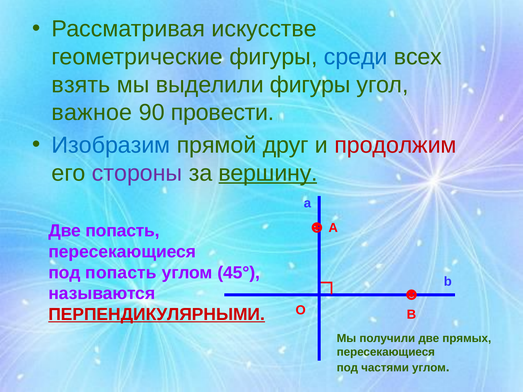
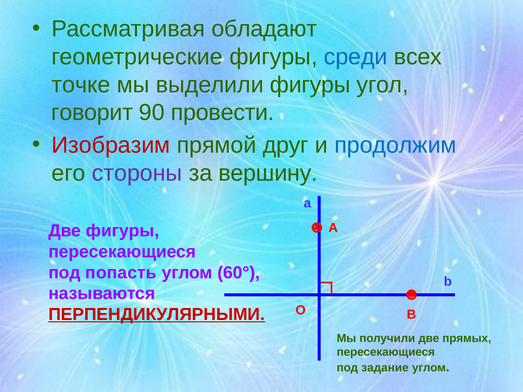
искусстве: искусстве -> обладают (264, 29)
взять: взять -> точке (81, 85)
важное: важное -> говорит (92, 113)
Изобразим colour: blue -> red (111, 145)
продолжим colour: red -> blue (395, 145)
вершину underline: present -> none (268, 173)
Две попасть: попасть -> фигуры (123, 231)
45°: 45° -> 60° (239, 273)
частями: частями -> задание (385, 368)
